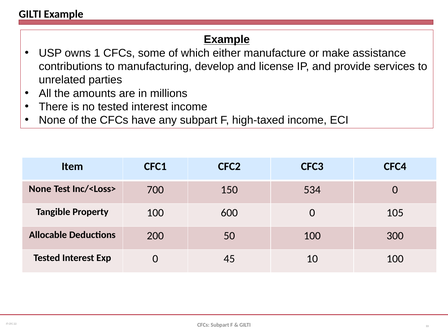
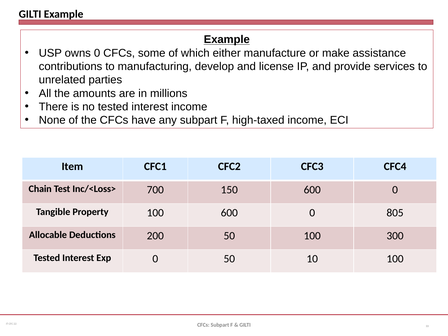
owns 1: 1 -> 0 (97, 53)
None: None -> Chain (40, 189)
150 534: 534 -> 600 (312, 190)
105: 105 -> 805 (395, 213)
0 45: 45 -> 50 (229, 259)
